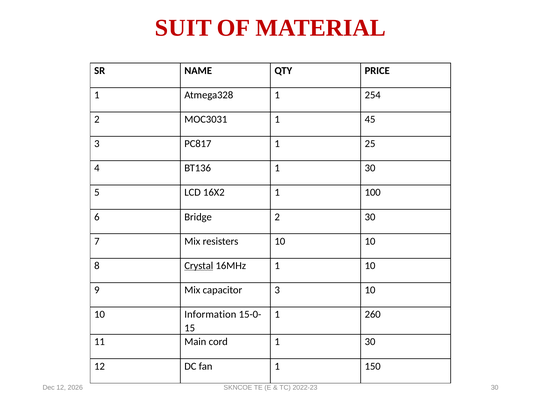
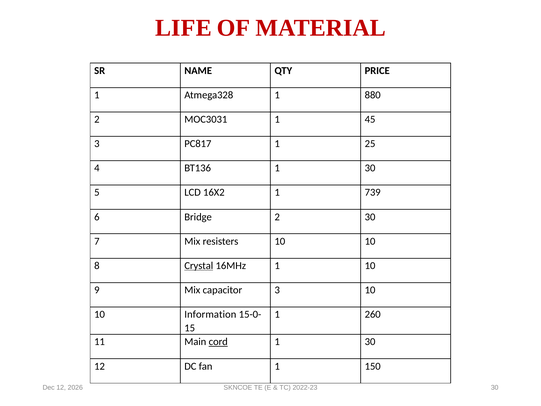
SUIT: SUIT -> LIFE (183, 28)
254: 254 -> 880 (373, 95)
100: 100 -> 739 (373, 192)
cord underline: none -> present (218, 342)
